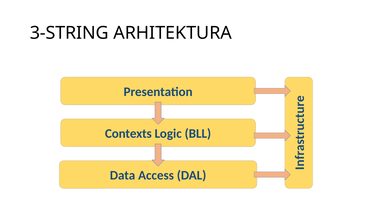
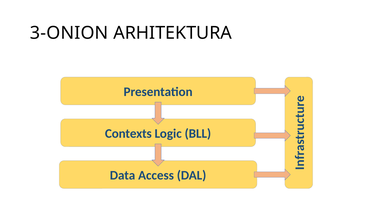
3-STRING: 3-STRING -> 3-ONION (69, 33)
